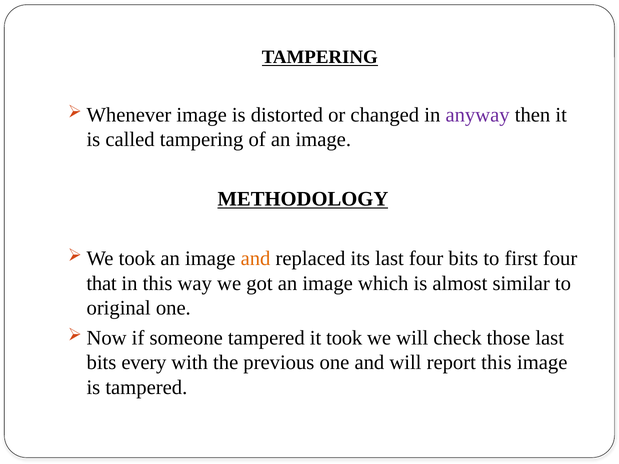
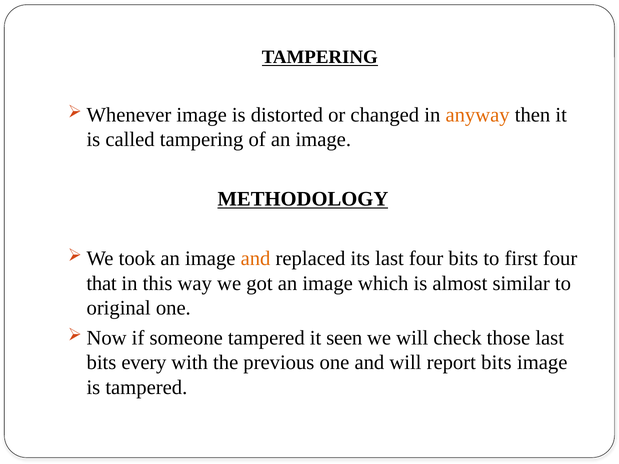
anyway colour: purple -> orange (478, 115)
it took: took -> seen (344, 338)
report this: this -> bits (496, 363)
